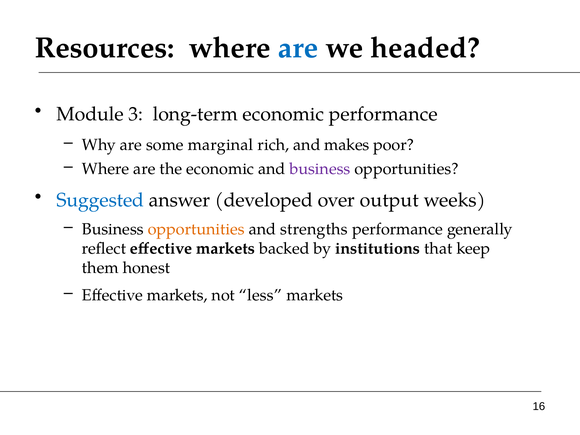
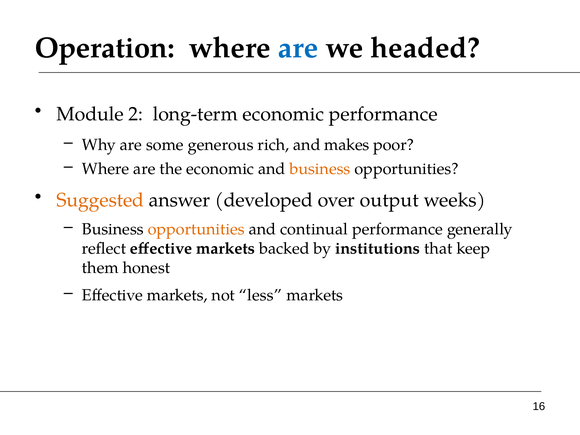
Resources: Resources -> Operation (105, 48)
3: 3 -> 2 (136, 114)
marginal: marginal -> generous (221, 145)
business colour: purple -> orange (320, 169)
Suggested colour: blue -> orange (100, 200)
strengths: strengths -> continual (314, 229)
